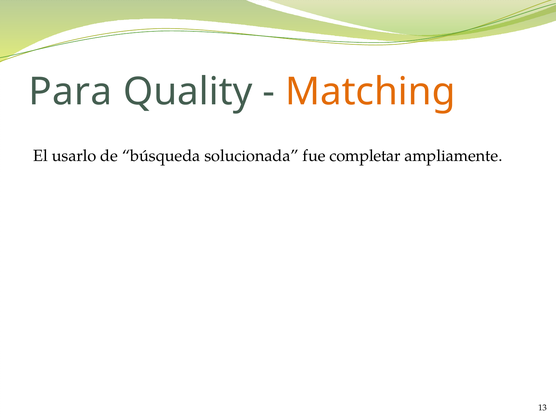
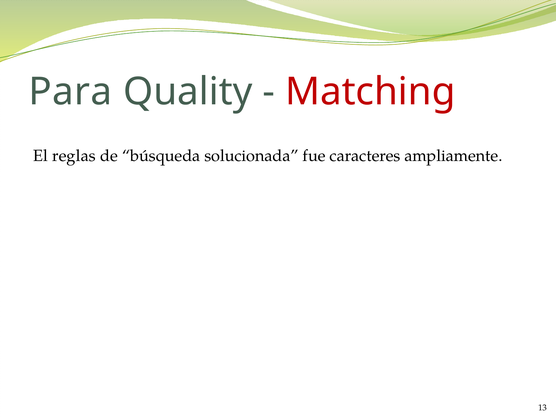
Matching colour: orange -> red (370, 92)
usarlo: usarlo -> reglas (74, 156)
completar: completar -> caracteres (365, 156)
